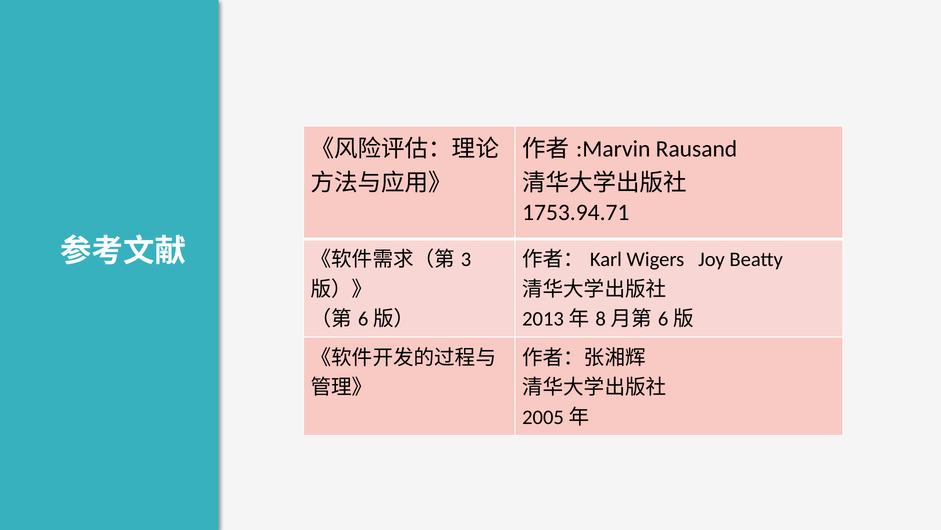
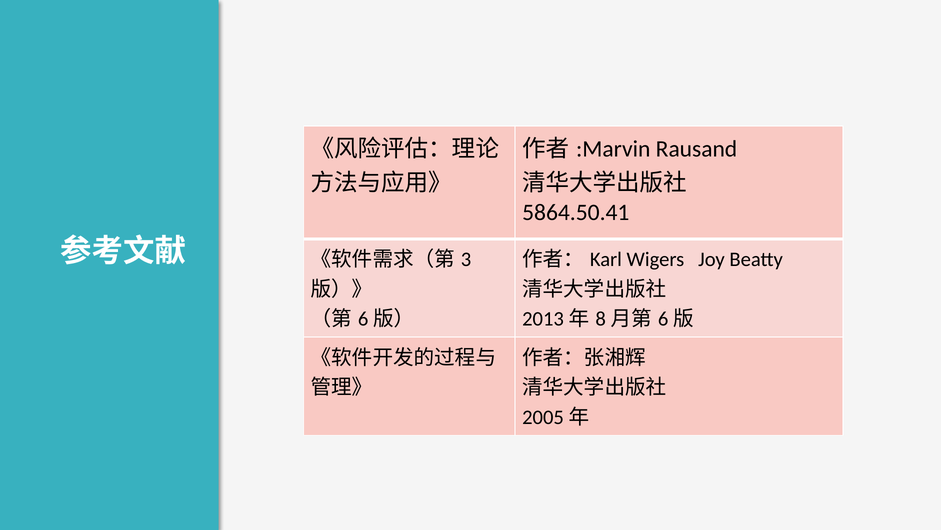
1753.94.71: 1753.94.71 -> 5864.50.41 (576, 212)
